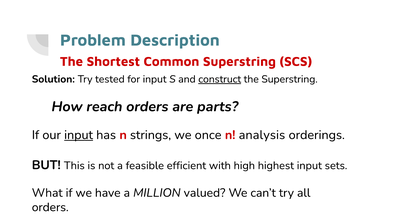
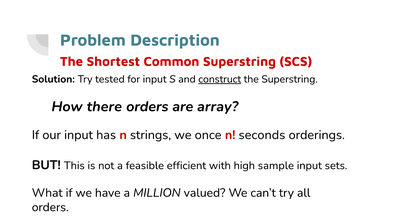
reach: reach -> there (104, 107)
parts: parts -> array (218, 107)
input underline: present -> none (79, 135)
analysis: analysis -> seconds (262, 135)
highest: highest -> sample (276, 166)
